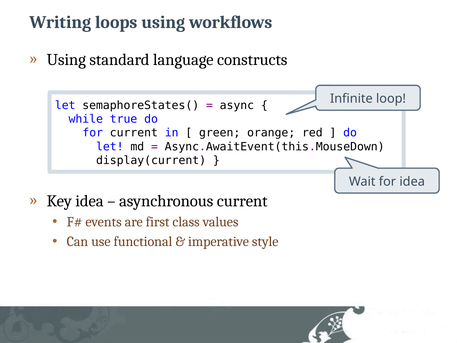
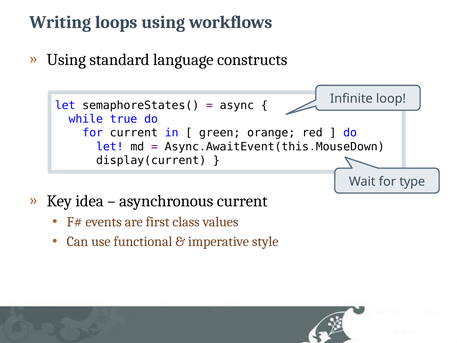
for idea: idea -> type (412, 181)
